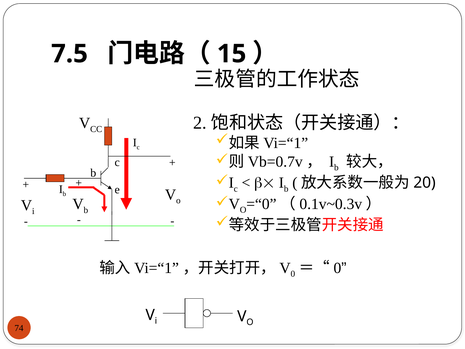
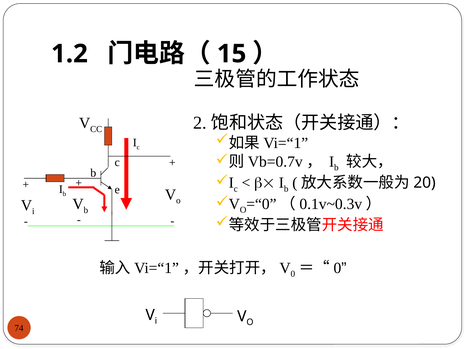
7.5: 7.5 -> 1.2 (69, 54)
